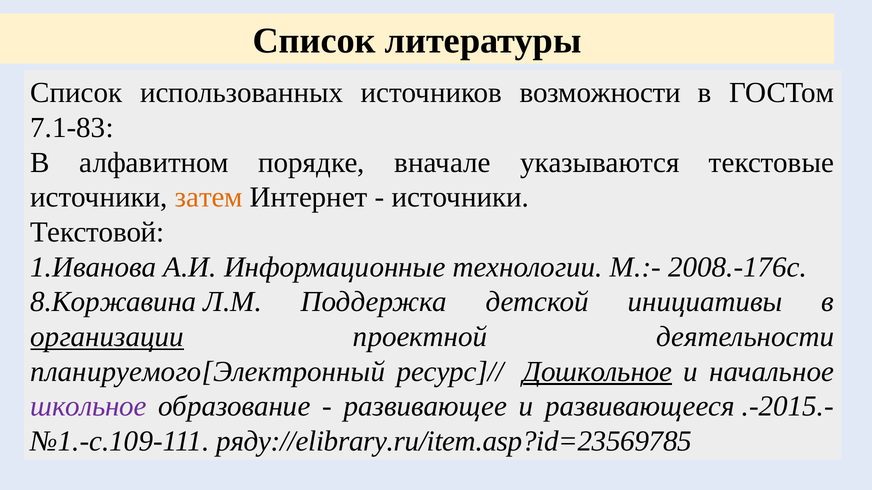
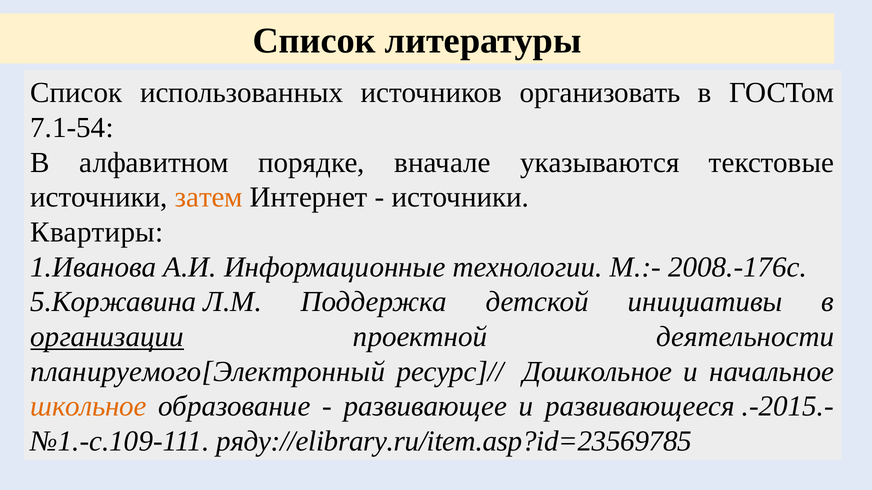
возможности: возможности -> организовать (600, 93)
7.1-83: 7.1-83 -> 7.1-54 (72, 128)
Текстовой: Текстовой -> Квартиры (97, 232)
8.Коржавина: 8.Коржавина -> 5.Коржавина (113, 302)
Дошкольное underline: present -> none (597, 372)
школьное colour: purple -> orange (89, 407)
